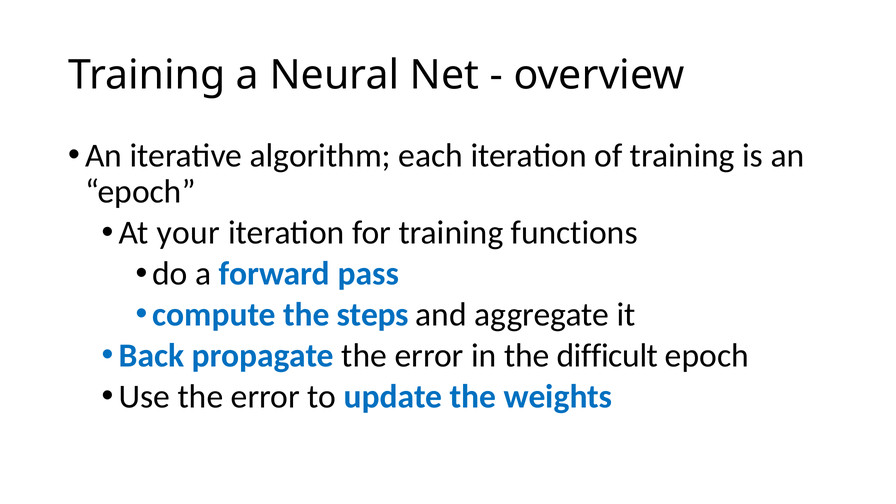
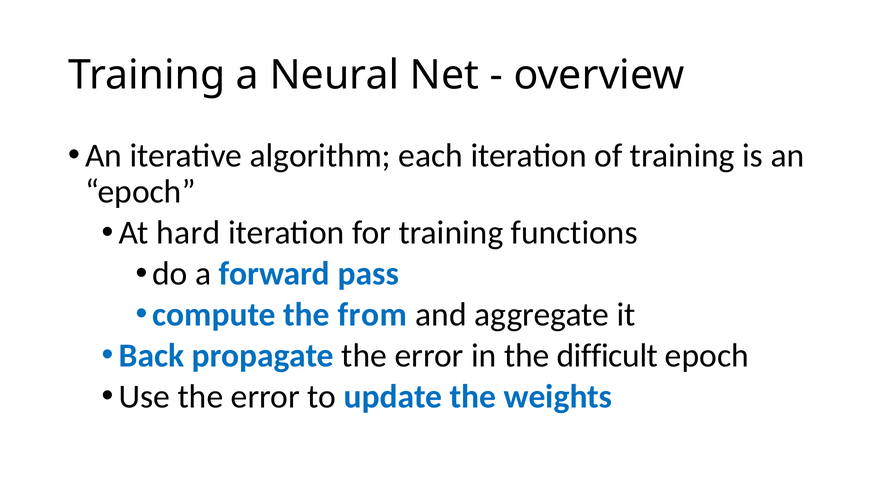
your: your -> hard (188, 233)
steps: steps -> from (372, 315)
